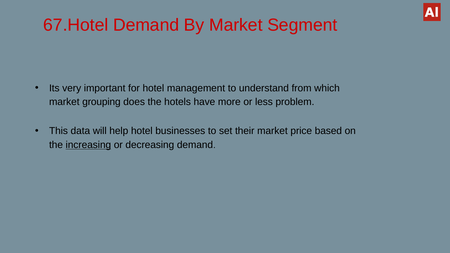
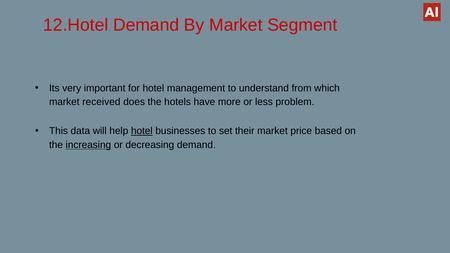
67.Hotel: 67.Hotel -> 12.Hotel (76, 25)
grouping: grouping -> received (101, 102)
hotel underline: none -> present (142, 131)
